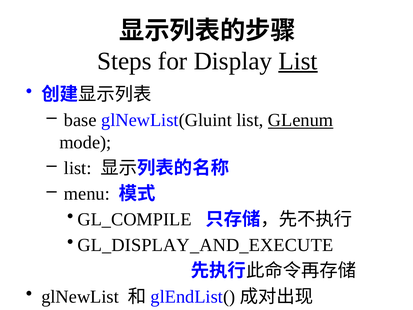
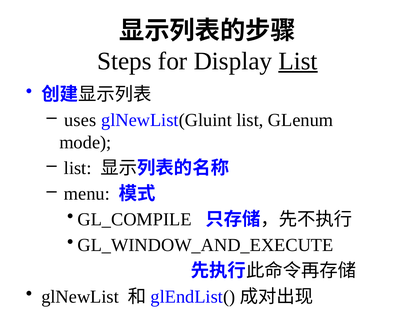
base: base -> uses (80, 120)
GLenum underline: present -> none (301, 120)
GL_DISPLAY_AND_EXECUTE: GL_DISPLAY_AND_EXECUTE -> GL_WINDOW_AND_EXECUTE (205, 245)
